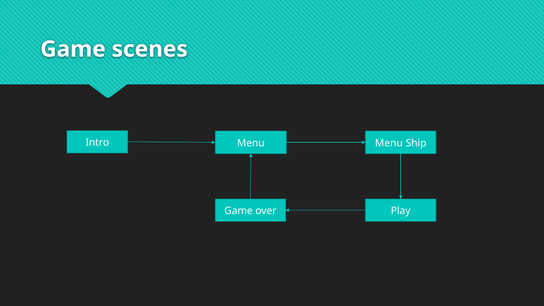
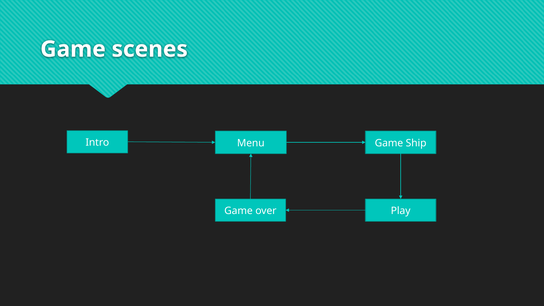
Menu Menu: Menu -> Game (389, 143)
